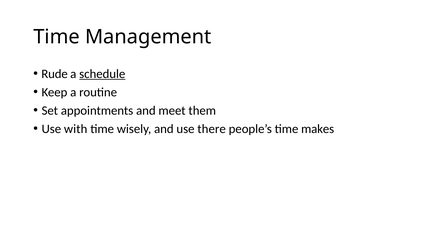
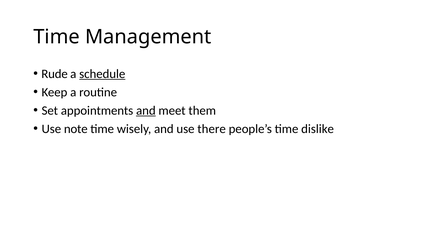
and underline: none -> present (146, 111)
with: with -> note (76, 129)
makes: makes -> dislike (318, 129)
